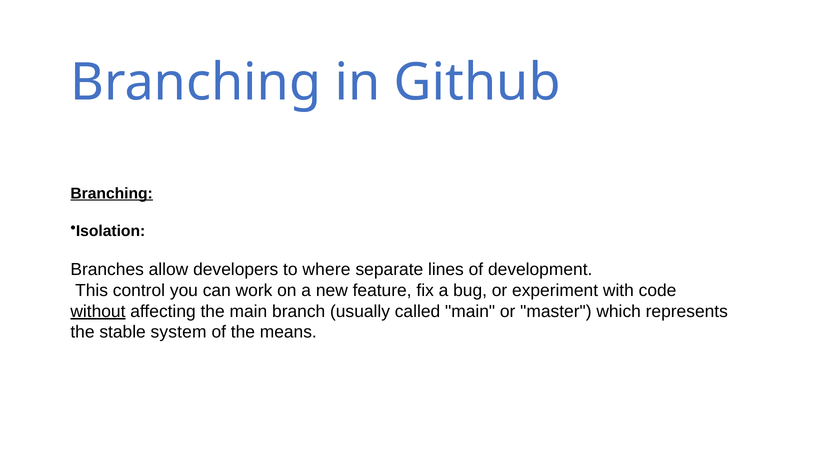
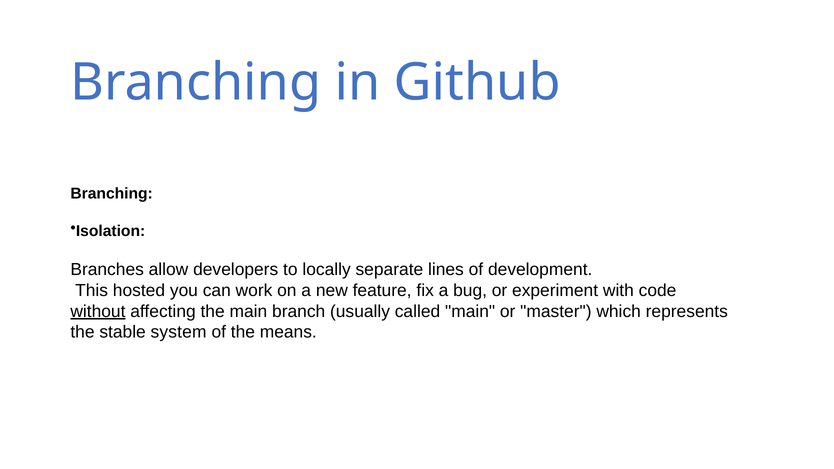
Branching underline: present -> none (112, 193)
where: where -> locally (327, 270)
control: control -> hosted (139, 291)
